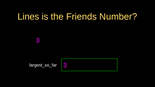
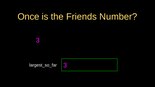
Lines: Lines -> Once (28, 17)
